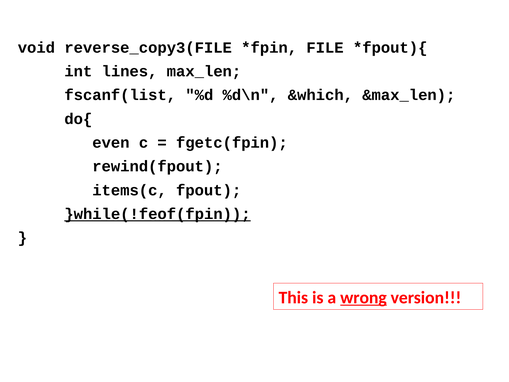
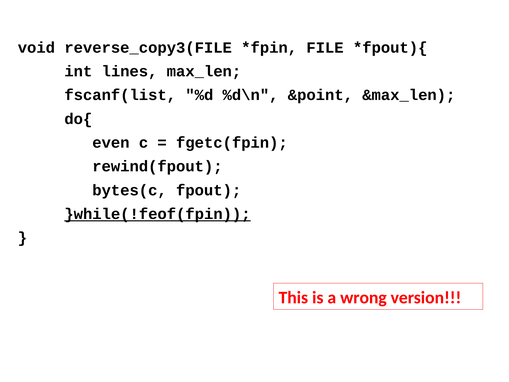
&which: &which -> &point (320, 95)
items(c: items(c -> bytes(c (130, 190)
wrong underline: present -> none (363, 297)
